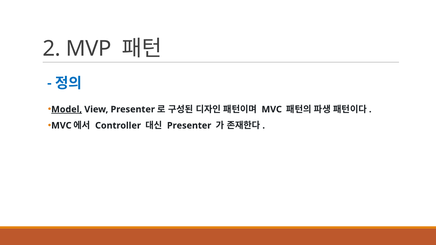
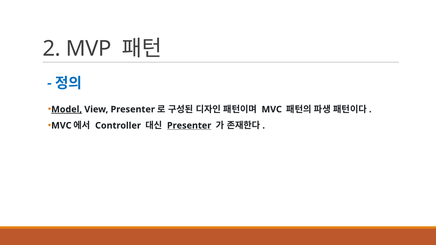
Presenter underline: none -> present (189, 126)
